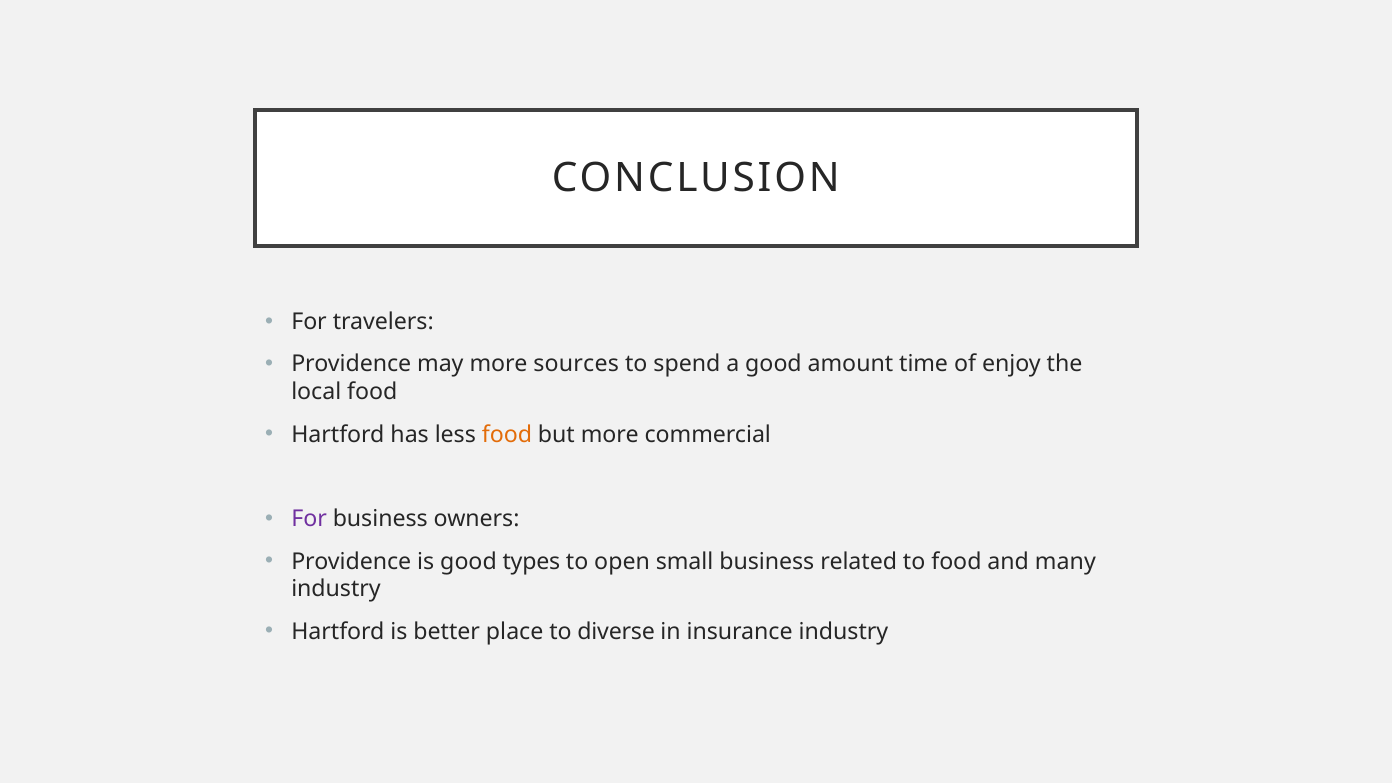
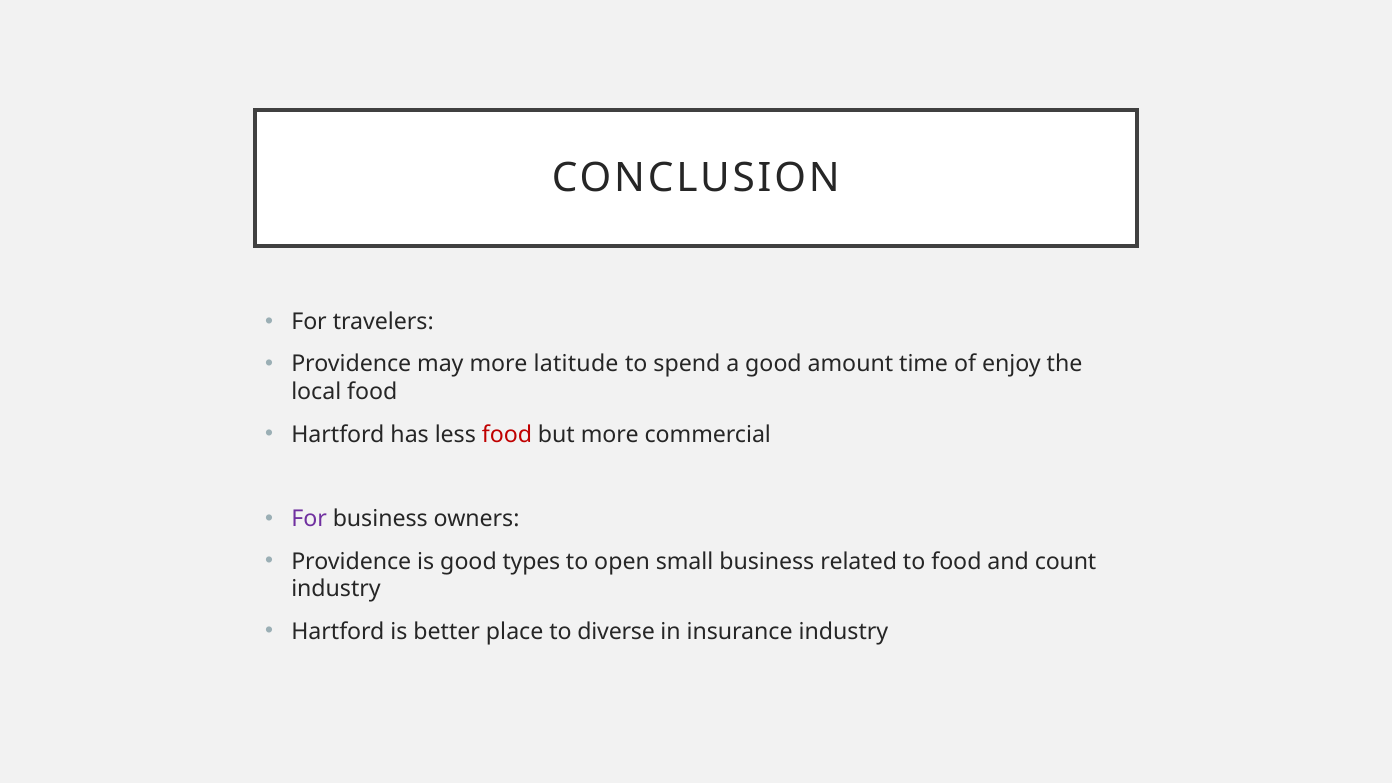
sources: sources -> latitude (576, 364)
food colour: orange -> red (507, 434)
many: many -> count (1066, 561)
